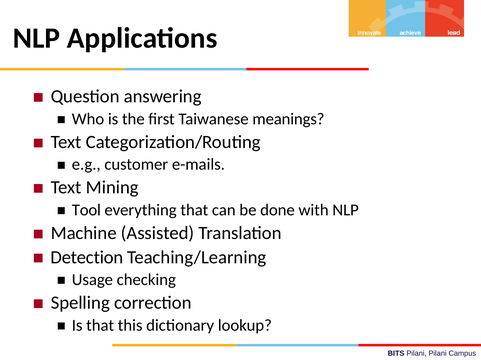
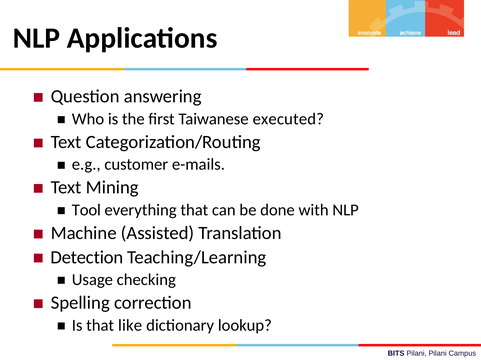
meanings: meanings -> executed (288, 119)
this: this -> like (130, 326)
